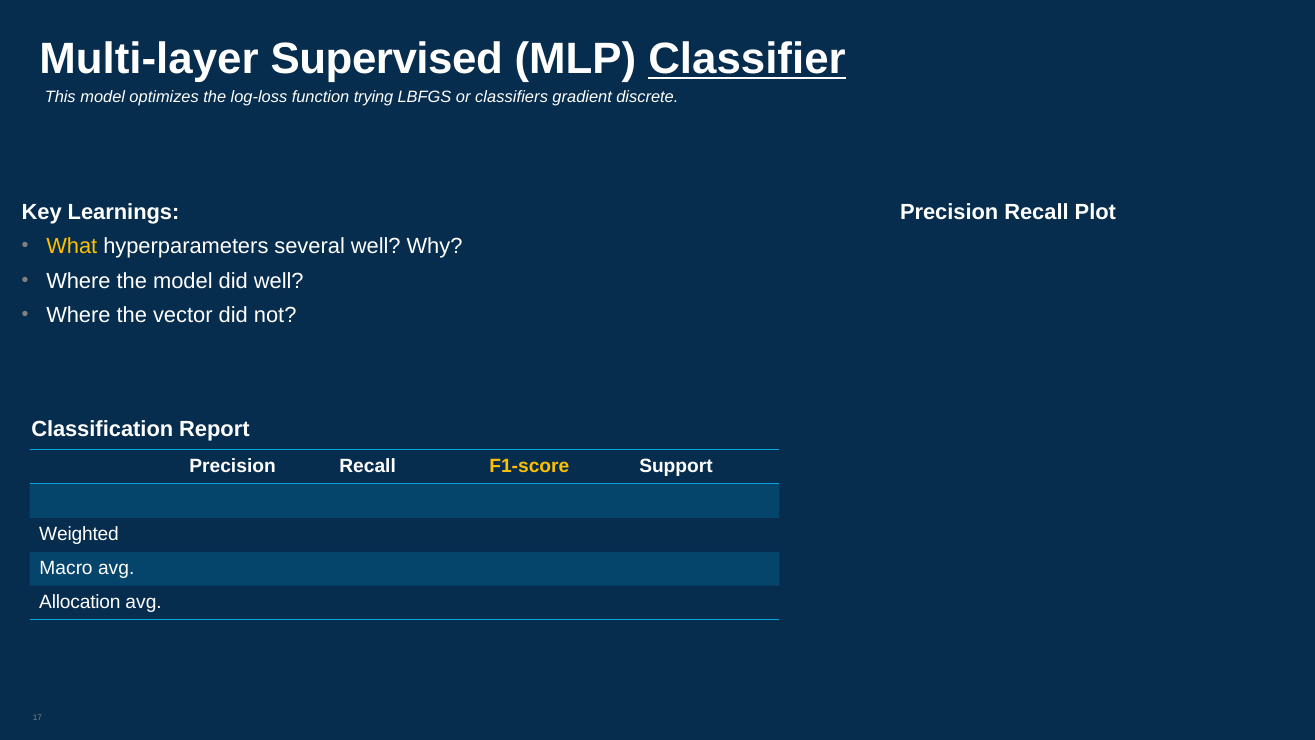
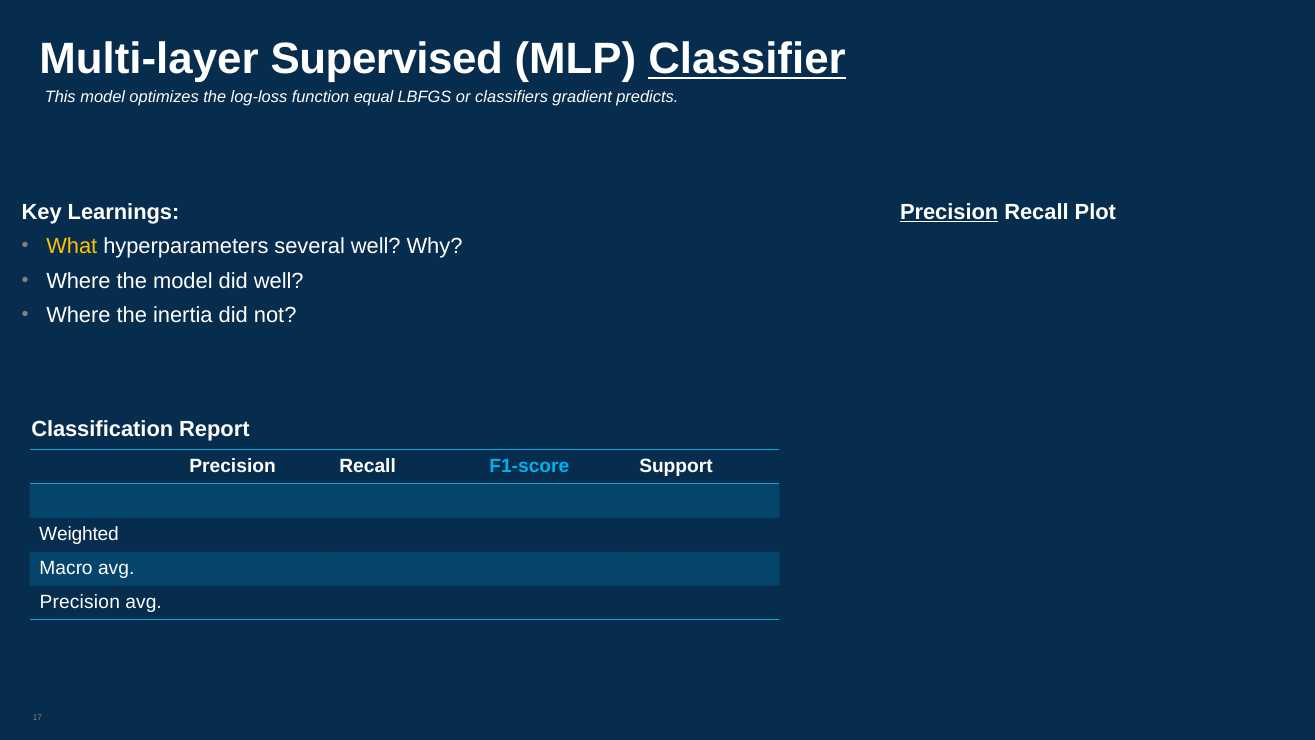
trying: trying -> equal (374, 97)
discrete: discrete -> predicts (647, 97)
Precision underline: none -> present (949, 212)
vector: vector -> inertia (183, 315)
F1-score colour: yellow -> light blue (529, 466)
Allocation: Allocation -> Precision (80, 602)
